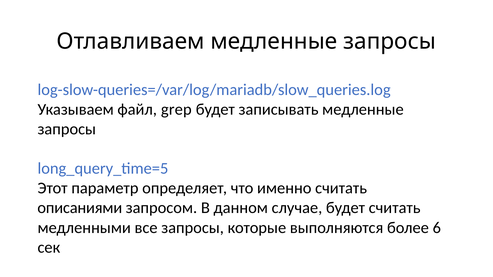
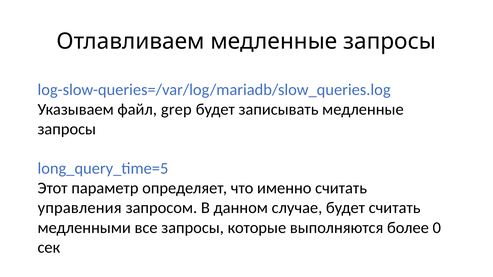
описаниями: описаниями -> управления (80, 208)
6: 6 -> 0 (437, 228)
